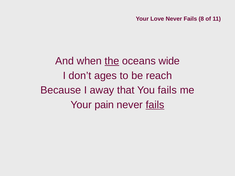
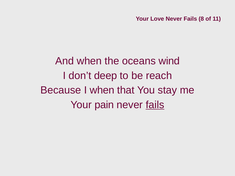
the underline: present -> none (112, 61)
wide: wide -> wind (169, 61)
ages: ages -> deep (106, 76)
I away: away -> when (102, 90)
You fails: fails -> stay (167, 90)
